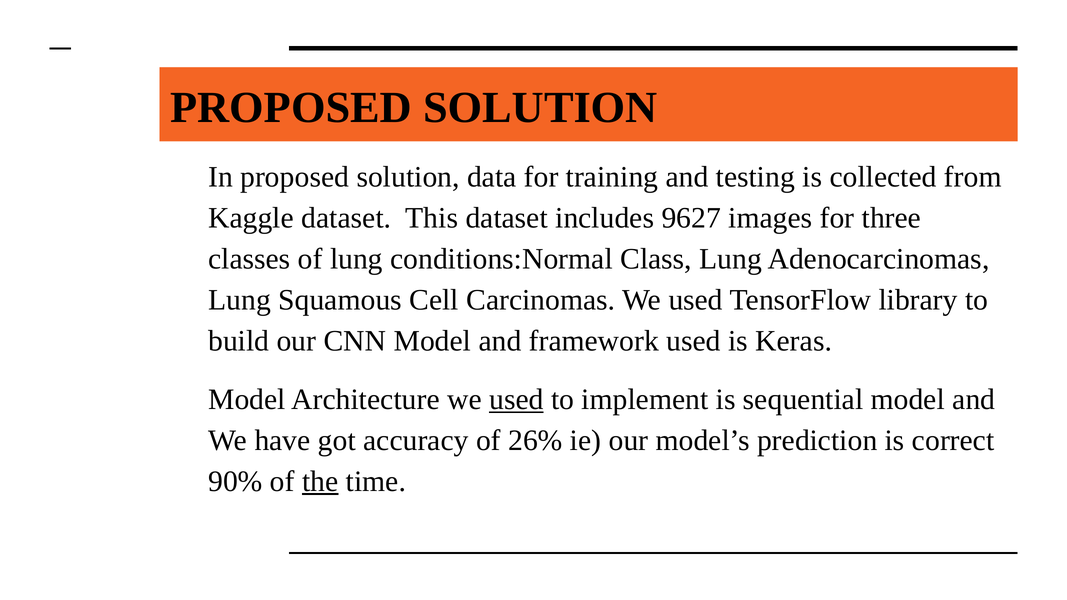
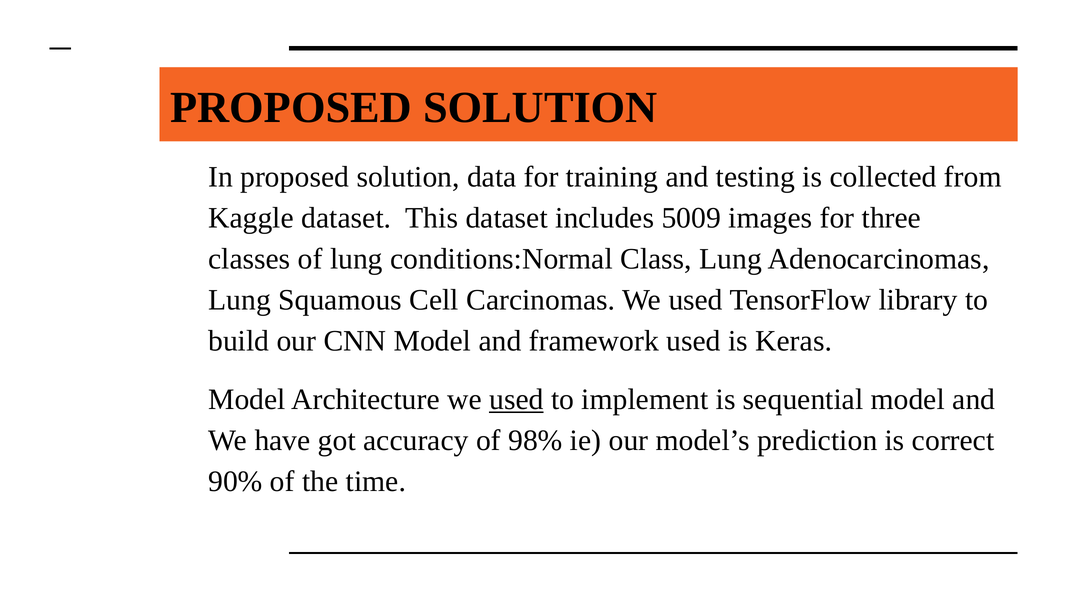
9627: 9627 -> 5009 (691, 218)
26%: 26% -> 98% (535, 440)
the underline: present -> none (320, 481)
